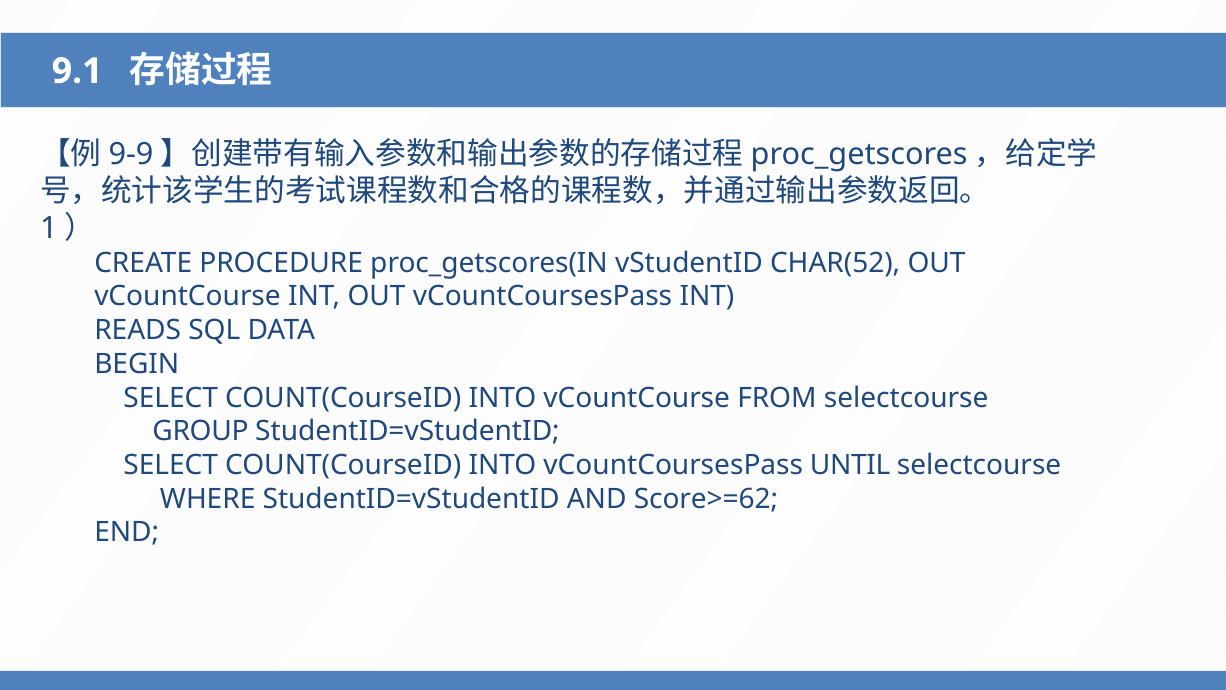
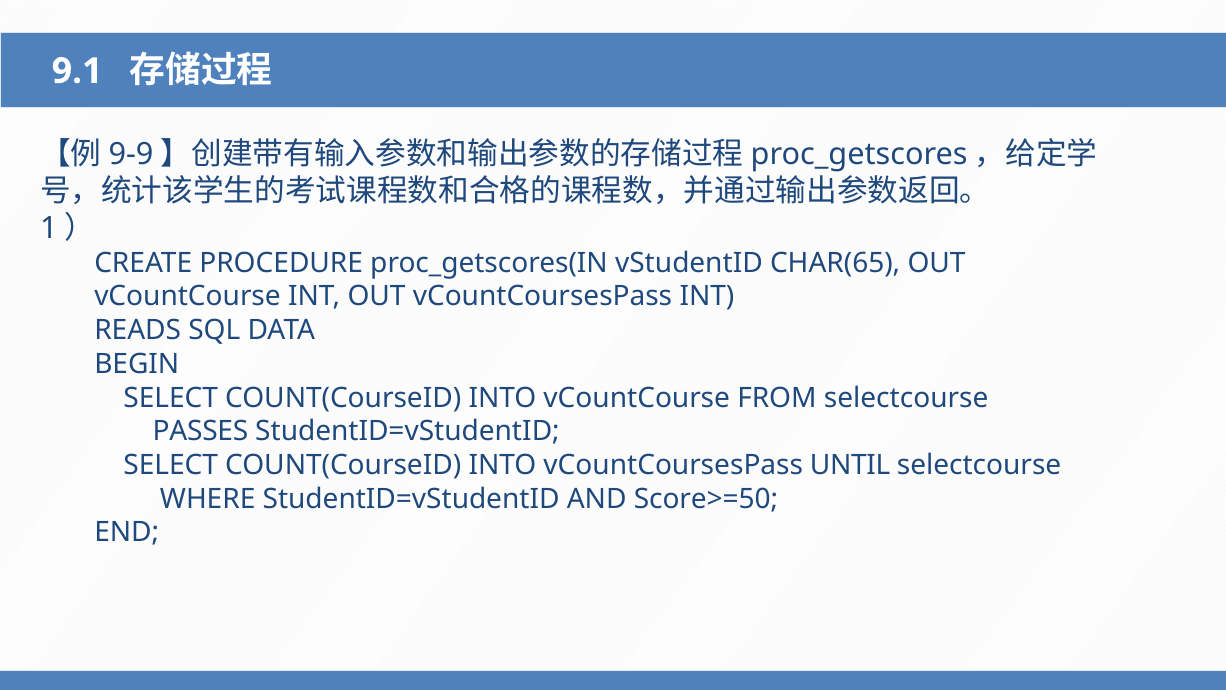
CHAR(52: CHAR(52 -> CHAR(65 (835, 263)
GROUP: GROUP -> PASSES (200, 431)
Score>=62: Score>=62 -> Score>=50 (706, 499)
